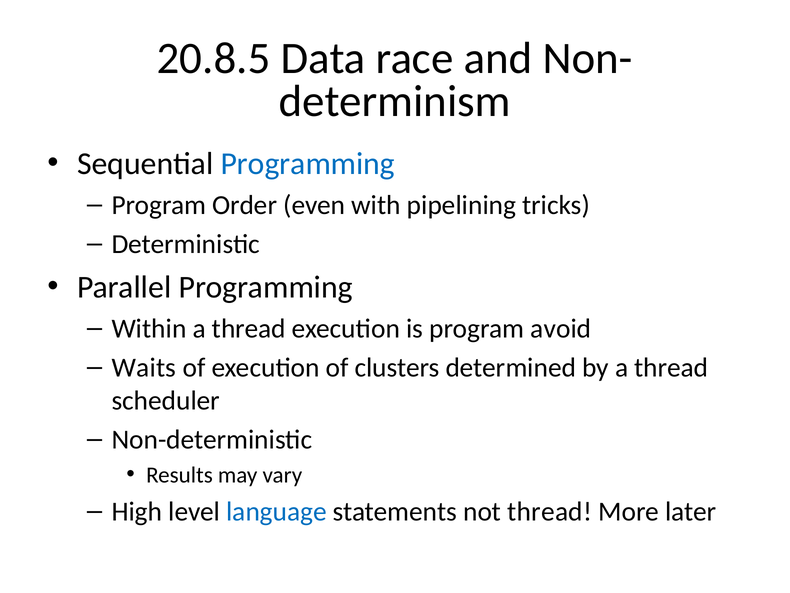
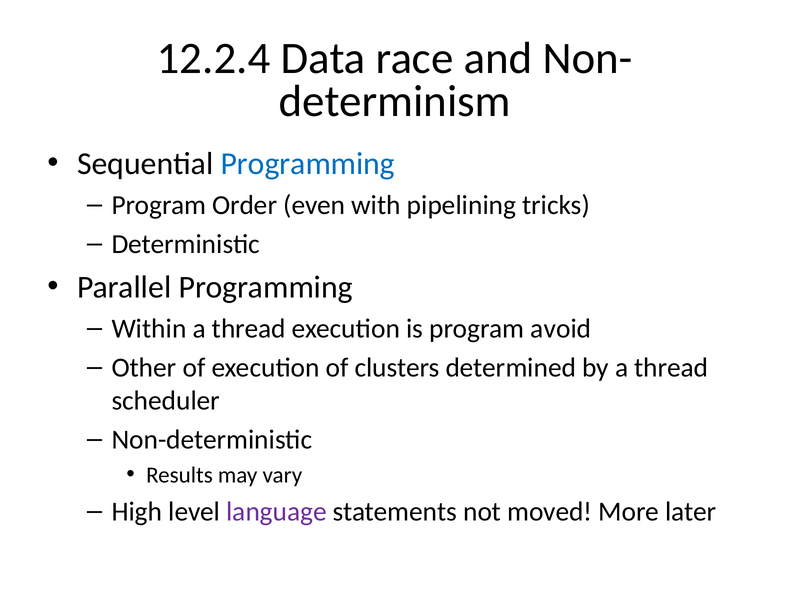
20.8.5: 20.8.5 -> 12.2.4 (214, 58)
Waits: Waits -> Other (144, 367)
language colour: blue -> purple (276, 511)
not thread: thread -> moved (550, 511)
